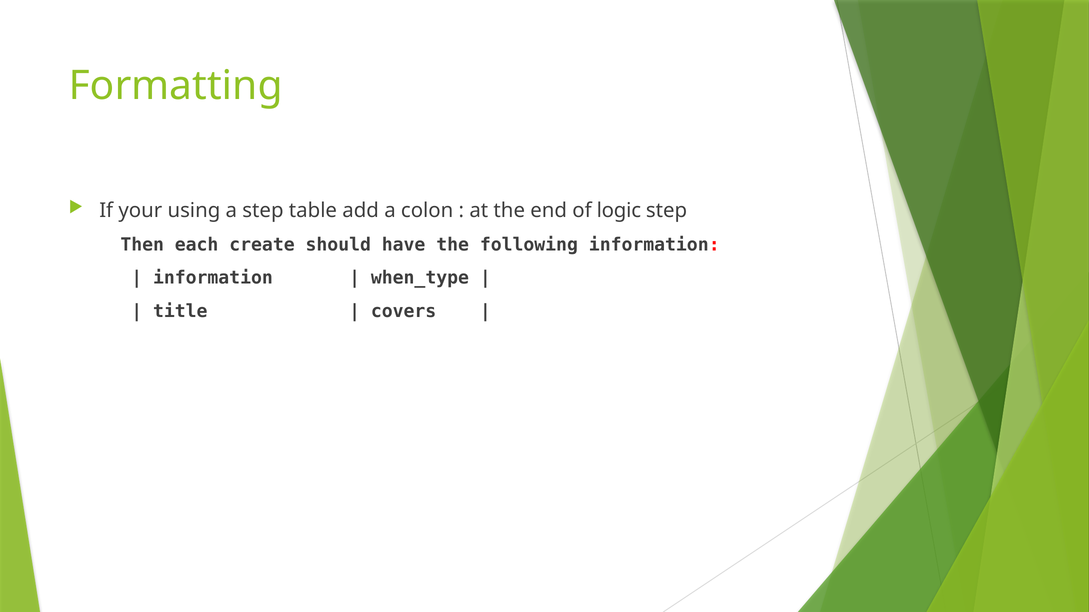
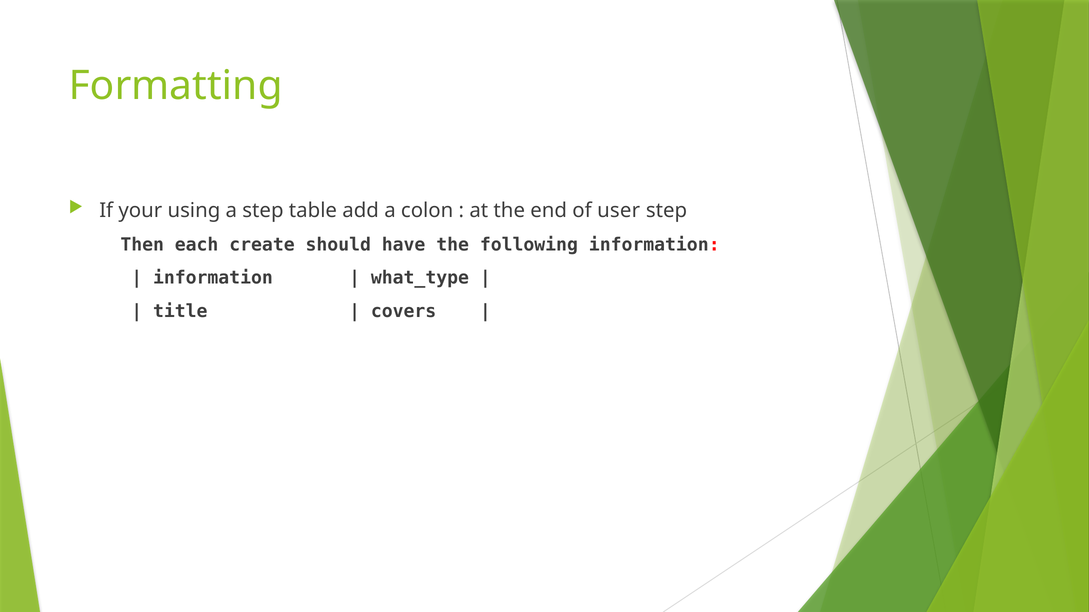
logic: logic -> user (619, 211)
when_type: when_type -> what_type (420, 278)
